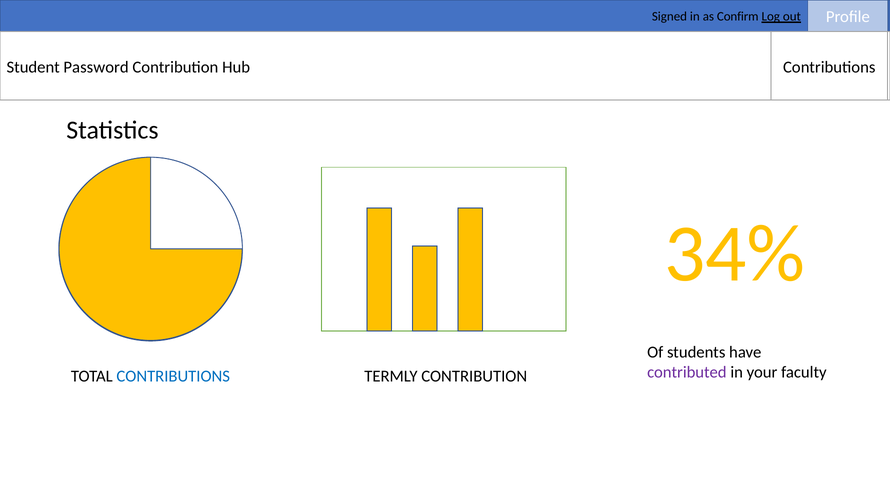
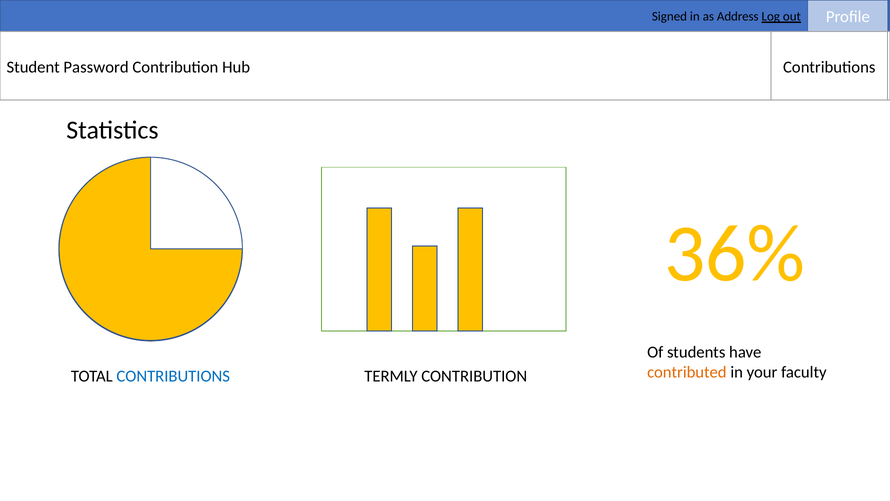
Confirm: Confirm -> Address (738, 17)
34%: 34% -> 36% (735, 254)
contributed colour: purple -> orange (687, 372)
